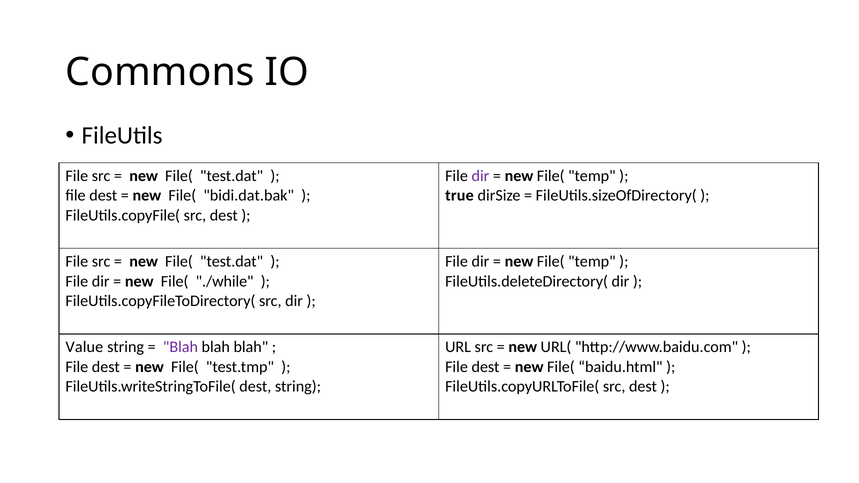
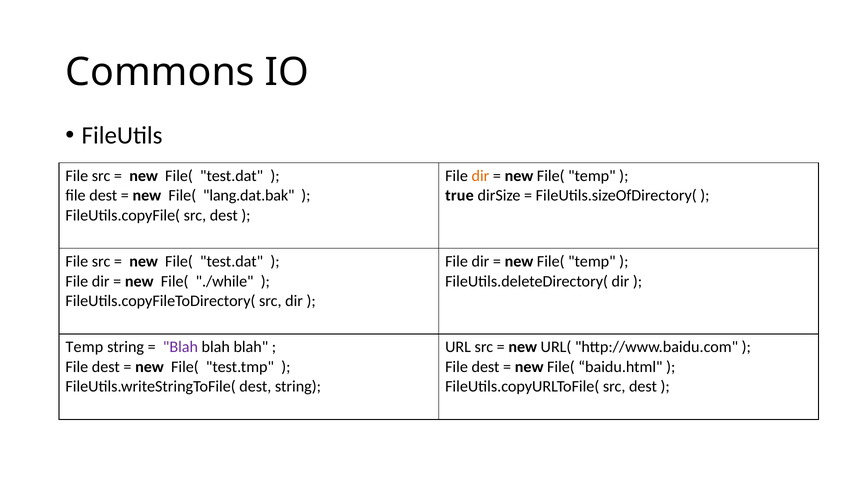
dir colour: purple -> orange (480, 176)
bidi.dat.bak: bidi.dat.bak -> lang.dat.bak (249, 196)
Value: Value -> Temp (84, 347)
